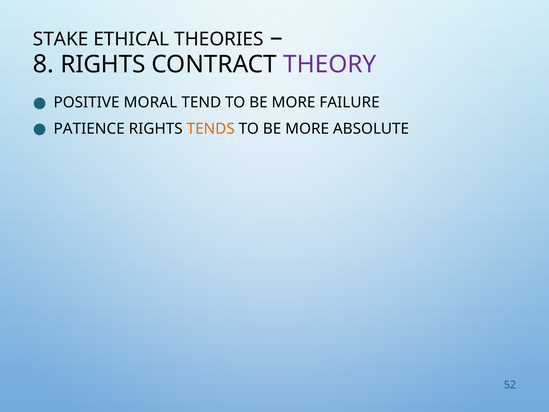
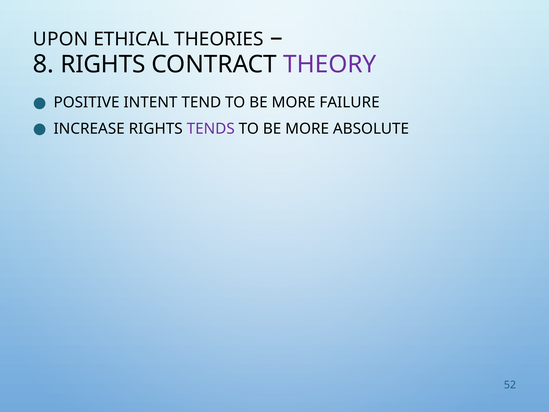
STAKE: STAKE -> UPON (61, 39)
MORAL: MORAL -> INTENT (150, 102)
PATIENCE: PATIENCE -> INCREASE (89, 129)
TENDS colour: orange -> purple (211, 129)
